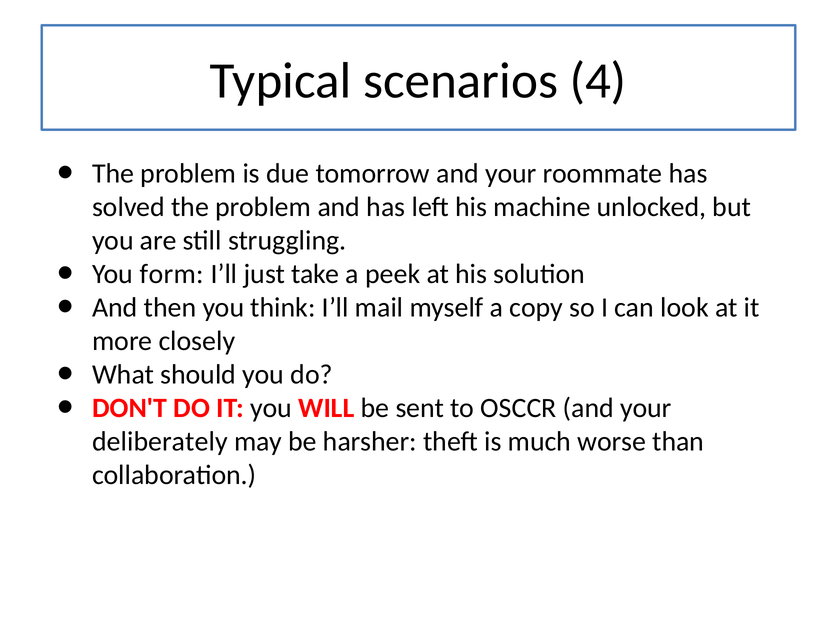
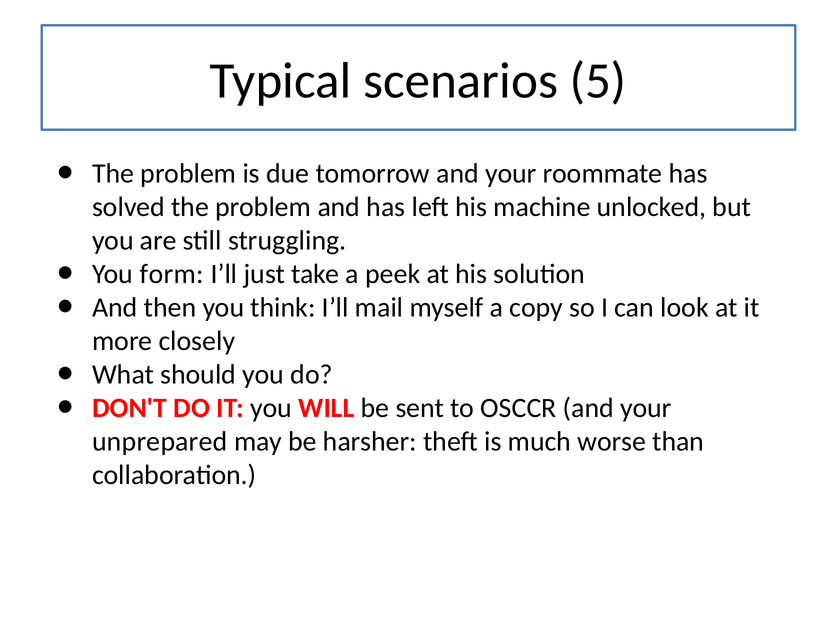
4: 4 -> 5 (598, 81)
deliberately: deliberately -> unprepared (160, 441)
